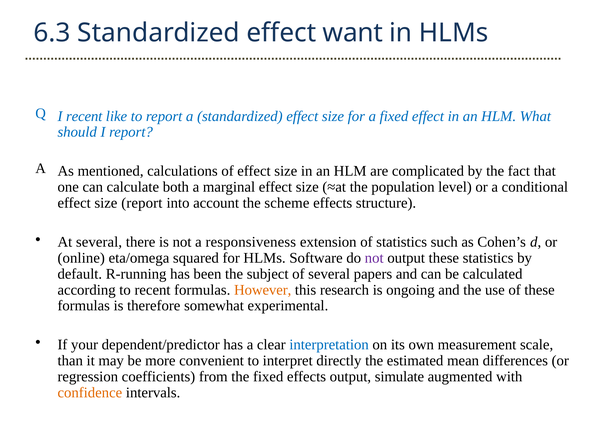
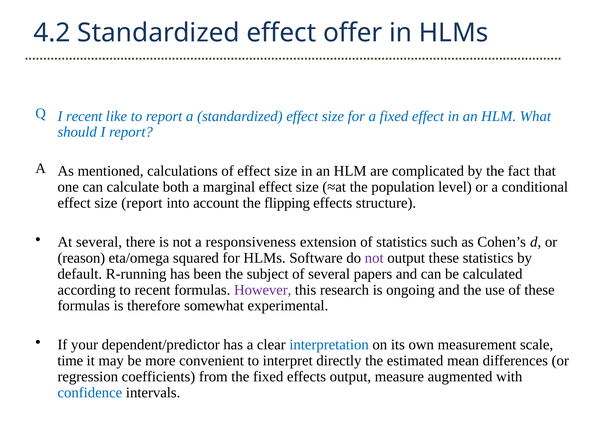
6.3: 6.3 -> 4.2 (52, 33)
want: want -> offer (353, 33)
scheme: scheme -> flipping (287, 203)
online: online -> reason (81, 258)
However colour: orange -> purple (263, 290)
than: than -> time (70, 361)
simulate: simulate -> measure (399, 377)
confidence colour: orange -> blue (90, 393)
